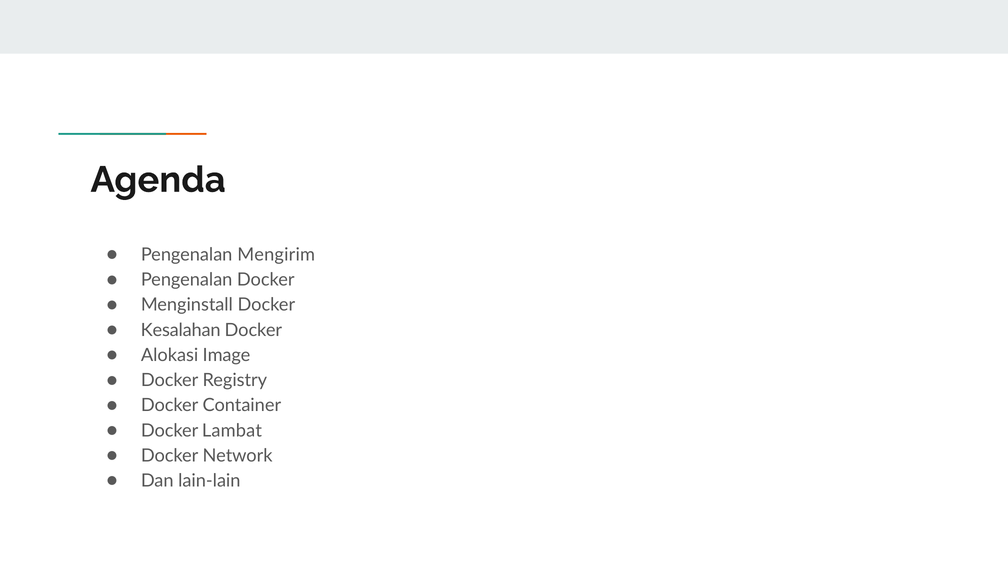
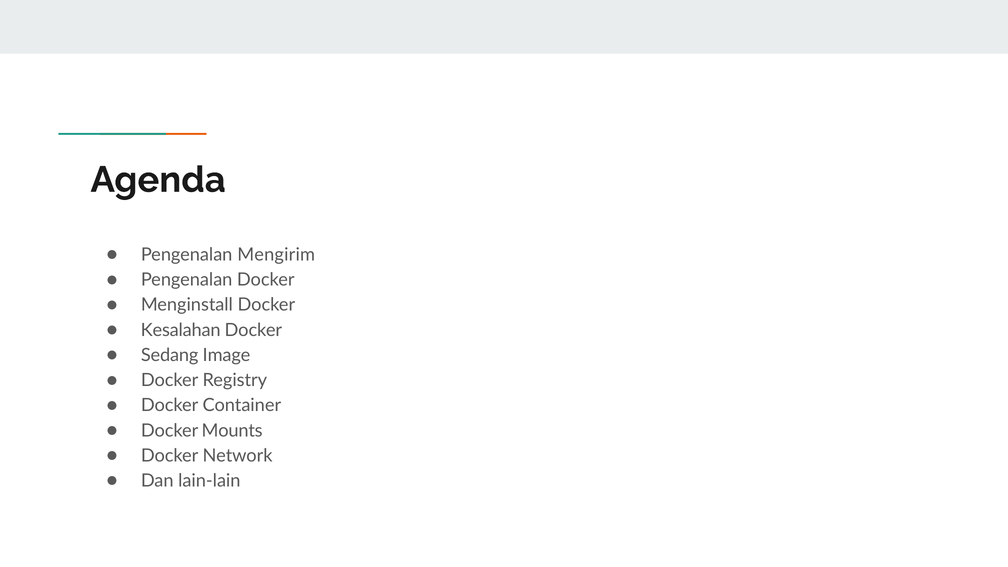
Alokasi: Alokasi -> Sedang (170, 355)
Lambat: Lambat -> Mounts (232, 431)
